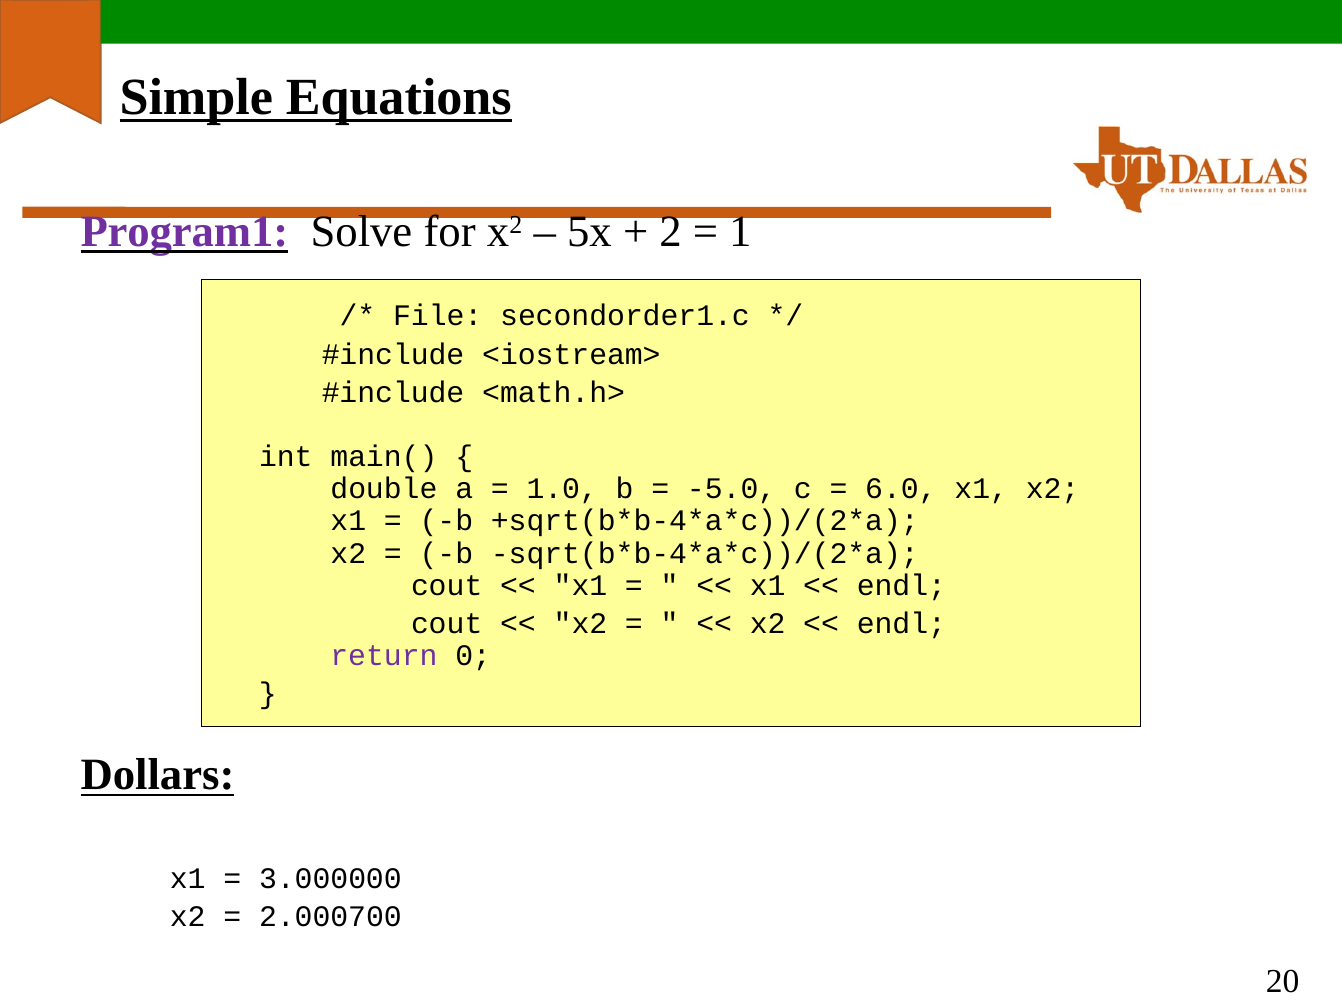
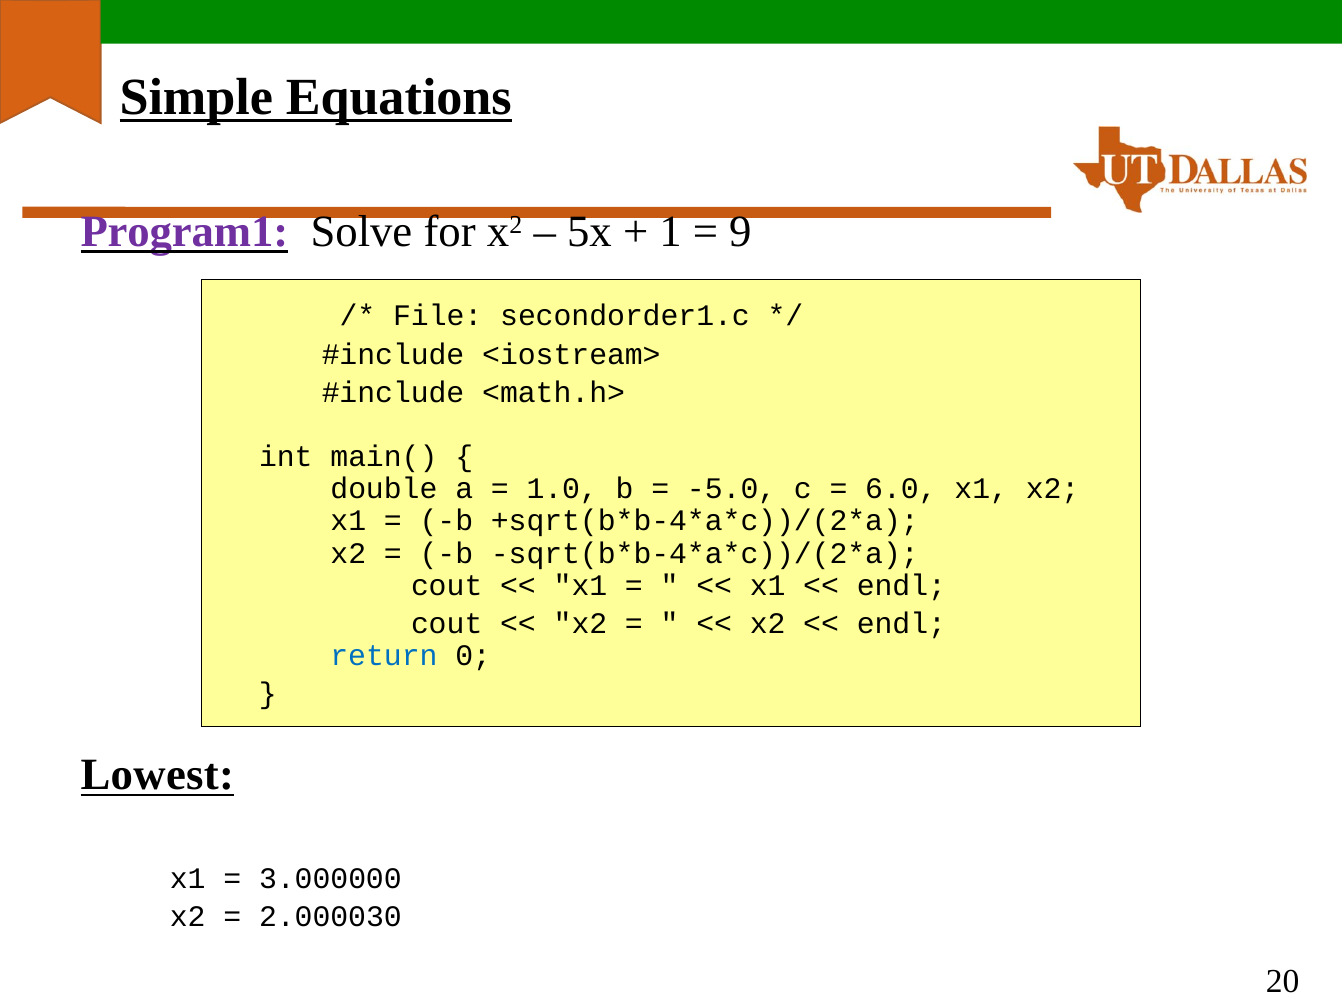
2: 2 -> 1 (670, 232)
1: 1 -> 9 (740, 232)
return colour: purple -> blue (384, 656)
Dollars: Dollars -> Lowest (157, 775)
2.000700: 2.000700 -> 2.000030 (330, 917)
